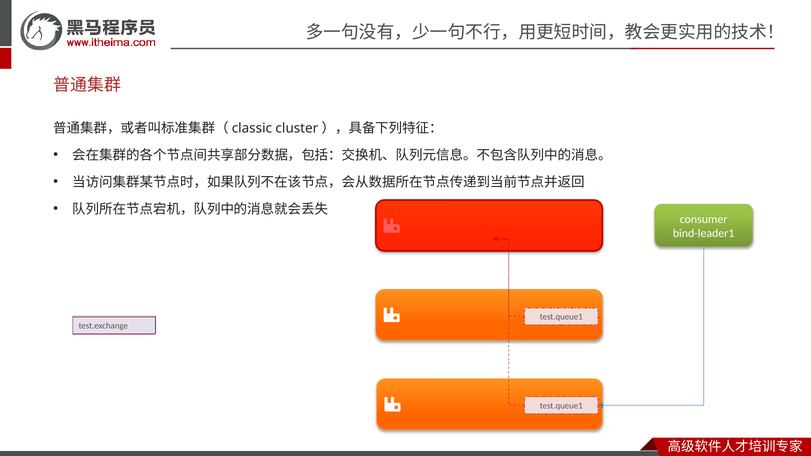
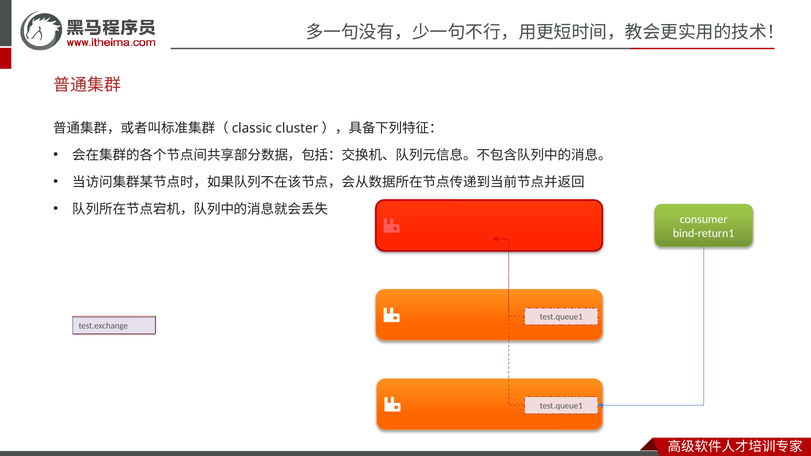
bind-leader1: bind-leader1 -> bind-return1 (704, 234)
